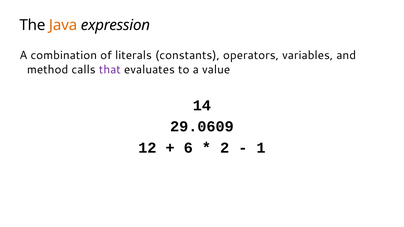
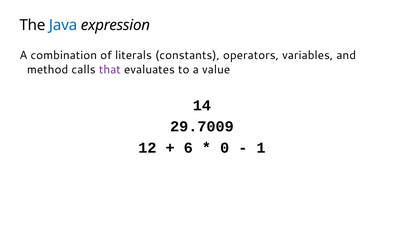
Java colour: orange -> blue (63, 25)
29.0609: 29.0609 -> 29.7009 (202, 127)
2: 2 -> 0 (225, 148)
